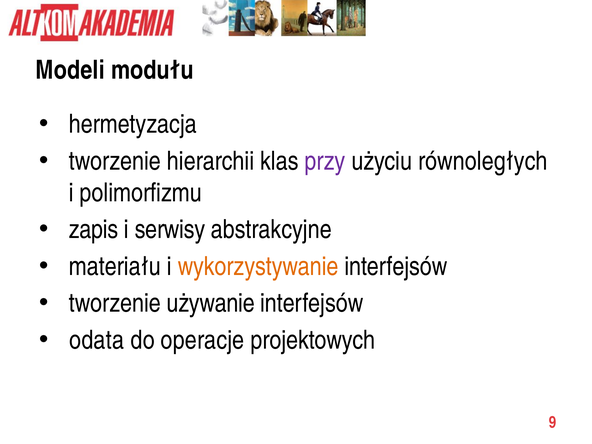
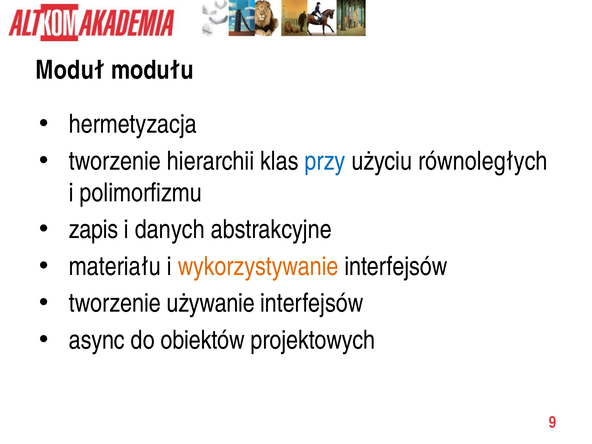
Modeli: Modeli -> Moduł (70, 70)
przy colour: purple -> blue (325, 161)
serwisy: serwisy -> danych (170, 230)
odata: odata -> async (97, 340)
operacje: operacje -> obiektów (203, 340)
